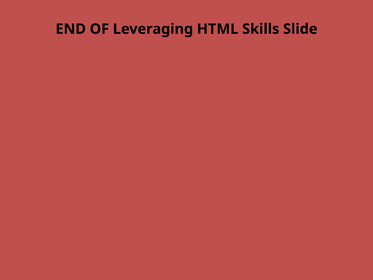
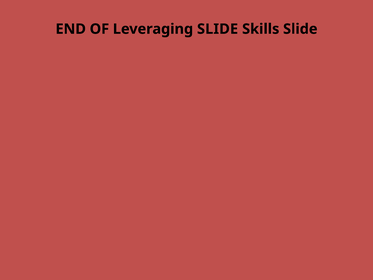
Leveraging HTML: HTML -> SLIDE (218, 29)
